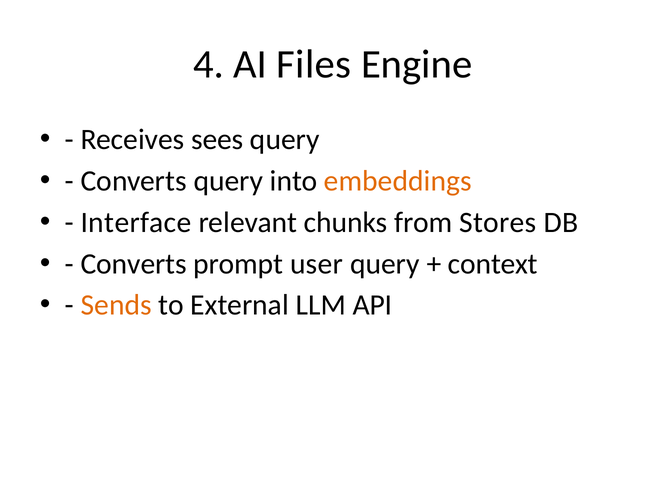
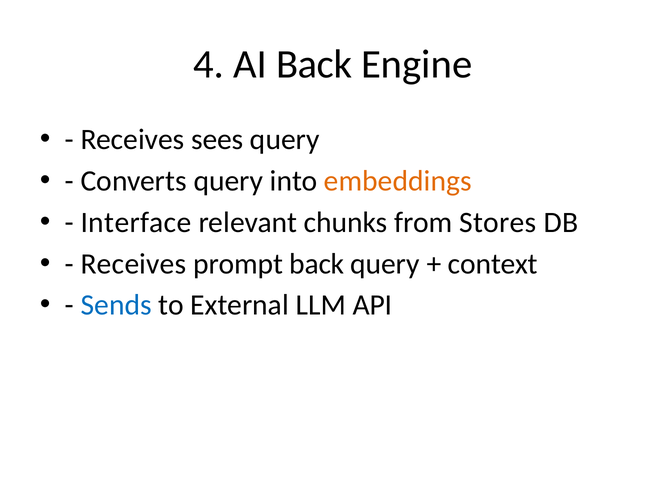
AI Files: Files -> Back (314, 64)
Converts: Converts -> Receives (134, 264)
prompt user: user -> back (317, 264)
Sends colour: orange -> blue (116, 306)
